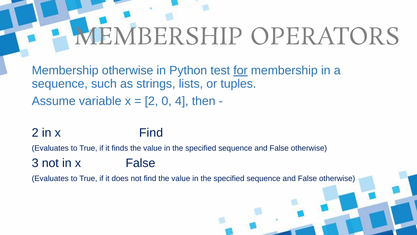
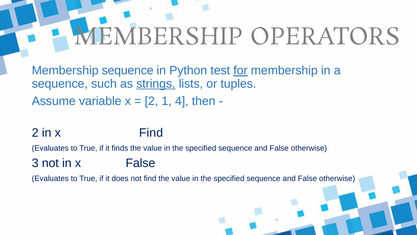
Membership otherwise: otherwise -> sequence (128, 70)
strings underline: none -> present (156, 84)
0: 0 -> 1 (167, 101)
